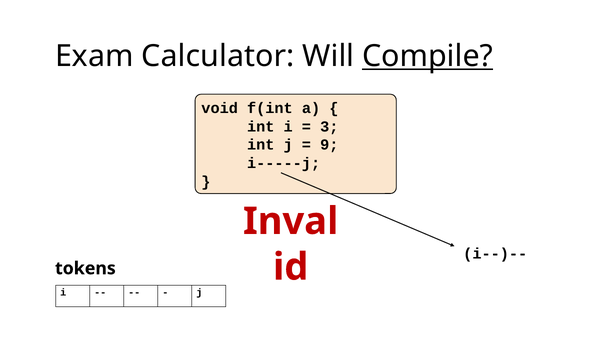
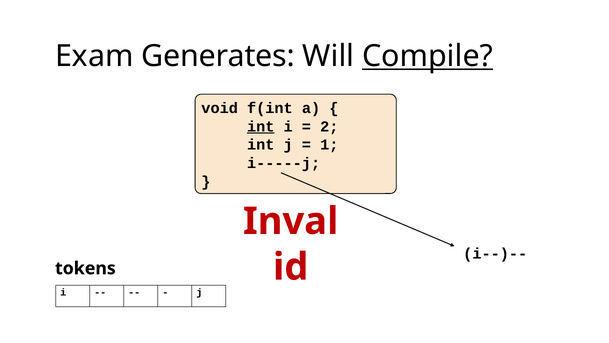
Calculator: Calculator -> Generates (218, 56)
int underline: none -> present (261, 126)
3: 3 -> 2 (329, 126)
9: 9 -> 1 (329, 145)
